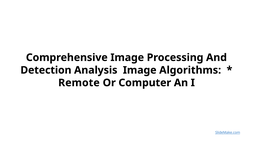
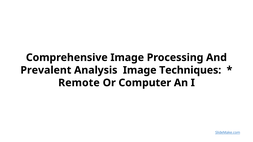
Detection: Detection -> Prevalent (46, 70)
Algorithms: Algorithms -> Techniques (190, 70)
